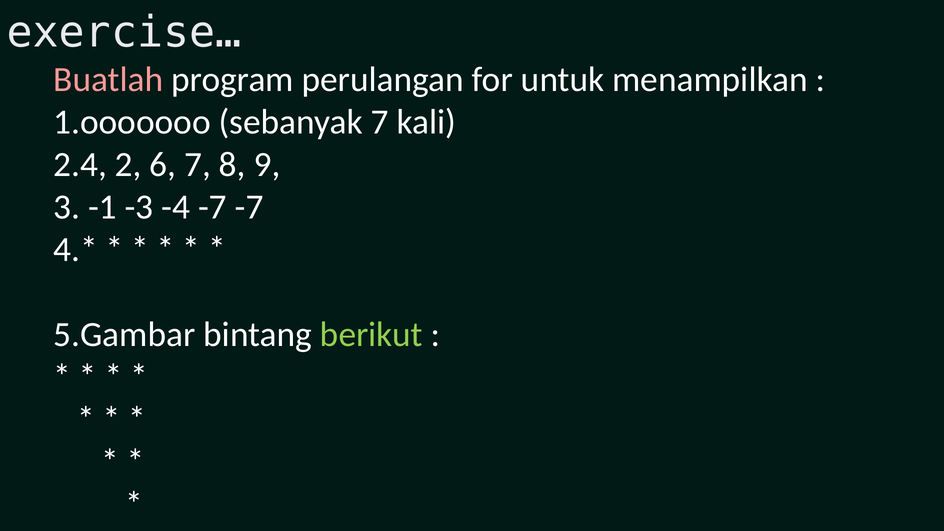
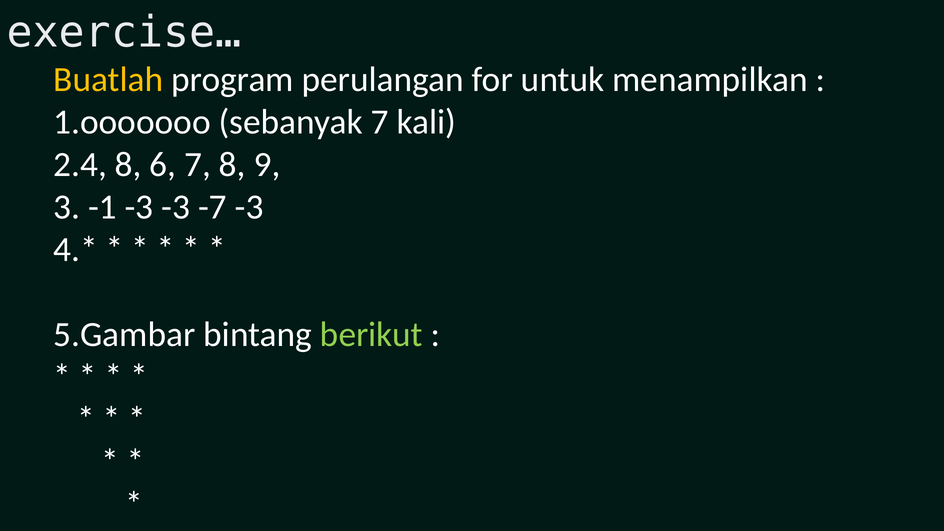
Buatlah colour: pink -> yellow (108, 80)
2: 2 -> 8 (128, 165)
-3 -4: -4 -> -3 (176, 207)
-7 -7: -7 -> -3 (249, 207)
